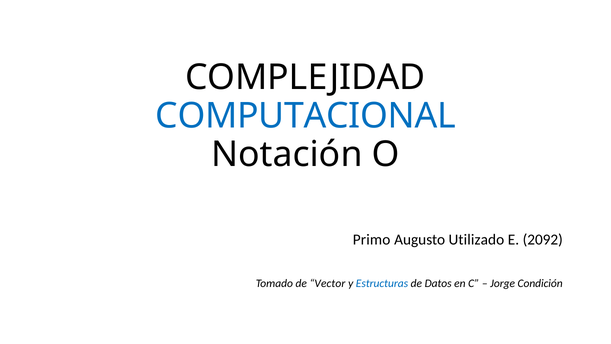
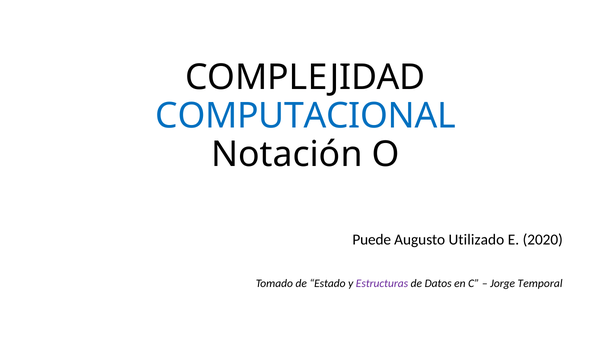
Primo: Primo -> Puede (372, 240)
2092: 2092 -> 2020 (543, 240)
Vector: Vector -> Estado (327, 283)
Estructuras colour: blue -> purple (382, 283)
Condición: Condición -> Temporal (540, 283)
